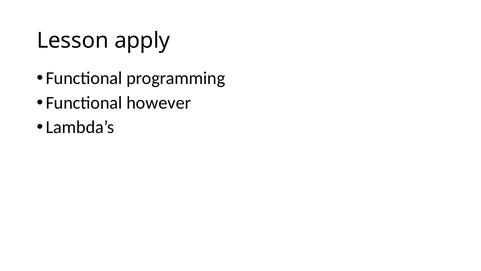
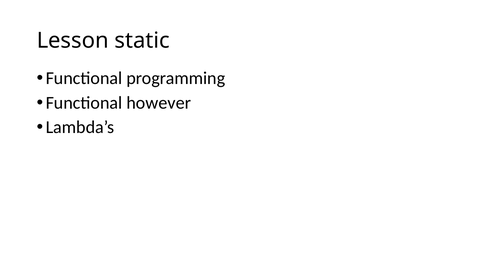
apply: apply -> static (142, 40)
